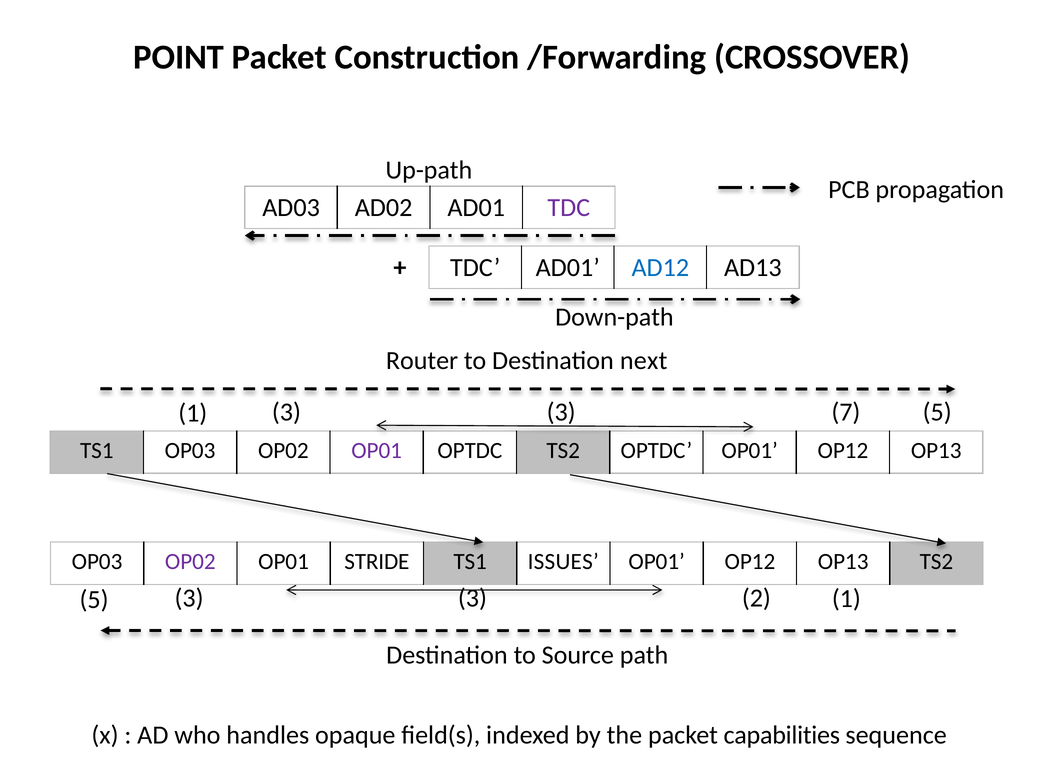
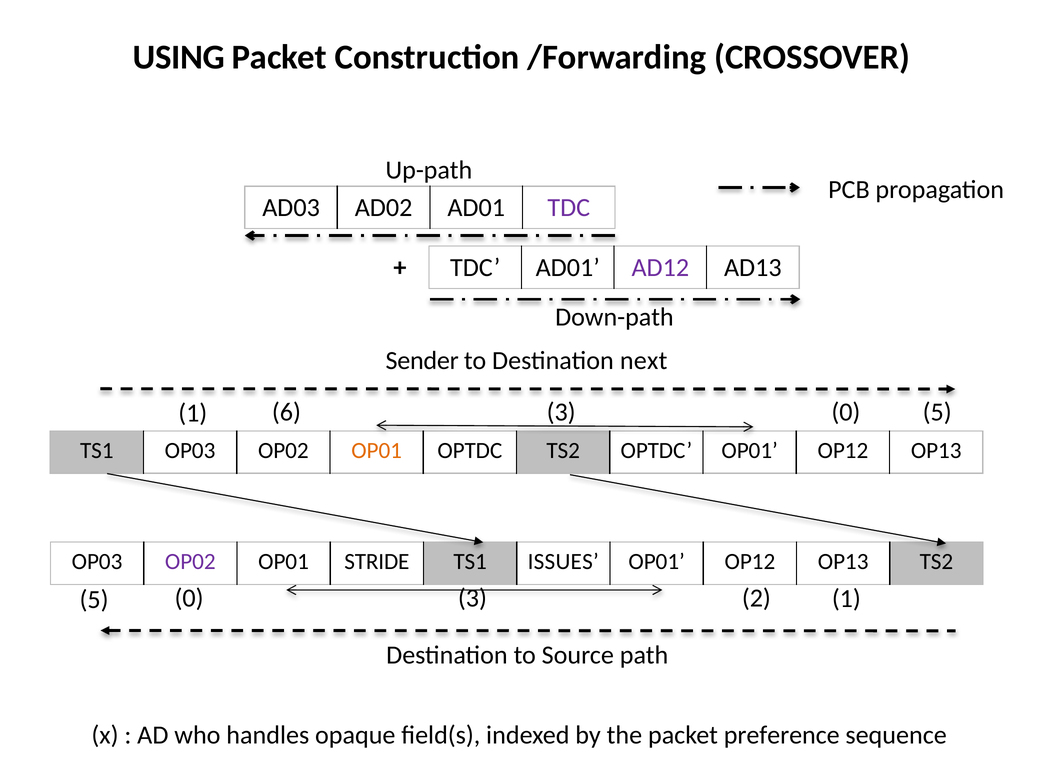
POINT: POINT -> USING (179, 57)
AD12 colour: blue -> purple (660, 267)
Router: Router -> Sender (422, 360)
1 3: 3 -> 6 (286, 412)
7: 7 -> 0 (846, 412)
OP01 colour: purple -> orange (377, 451)
5 3: 3 -> 0 (189, 598)
capabilities: capabilities -> preference (782, 735)
